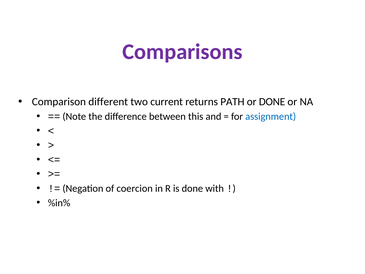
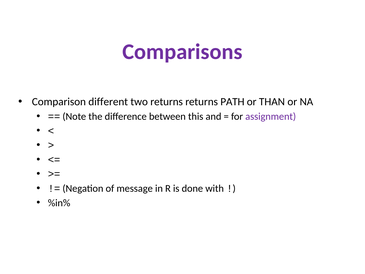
two current: current -> returns (167, 102)
or DONE: DONE -> THAN (272, 102)
assignment colour: blue -> purple (271, 116)
coercion: coercion -> message (135, 188)
